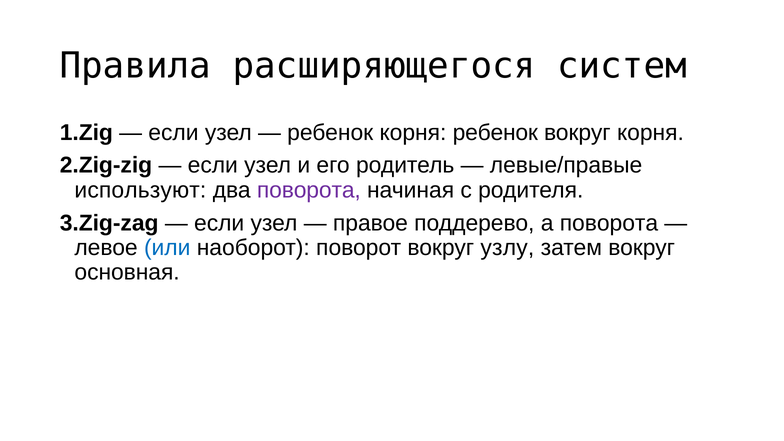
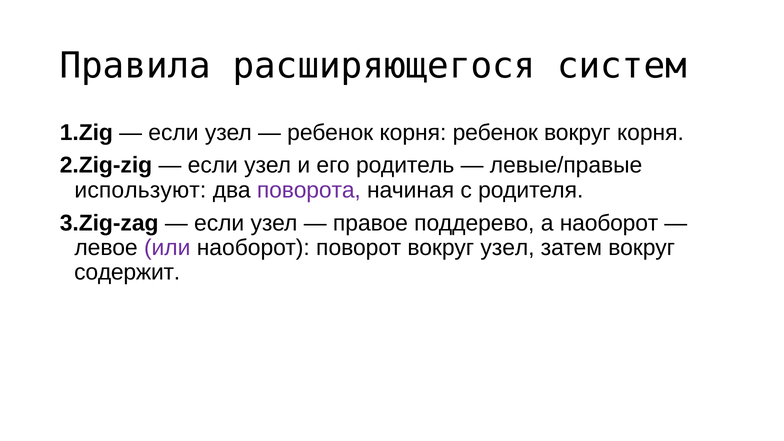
а поворота: поворота -> наоборот (609, 223)
или colour: blue -> purple (167, 248)
вокруг узлу: узлу -> узел (507, 248)
основная: основная -> содержит (127, 272)
